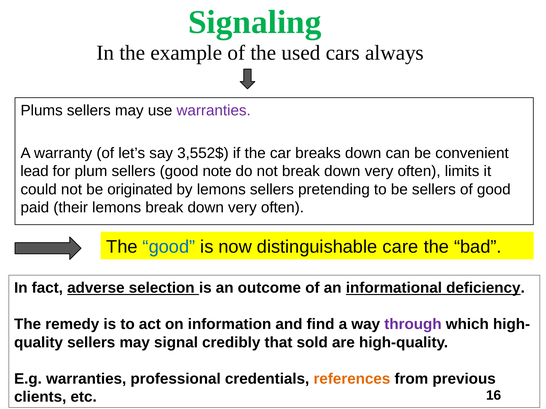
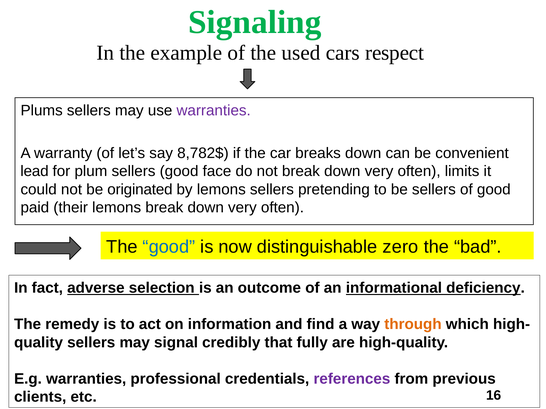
always: always -> respect (395, 53)
3,552$: 3,552$ -> 8,782$ (203, 153)
note: note -> face (217, 171)
care: care -> zero (400, 247)
through colour: purple -> orange (413, 325)
sold: sold -> fully (312, 343)
references colour: orange -> purple (352, 379)
